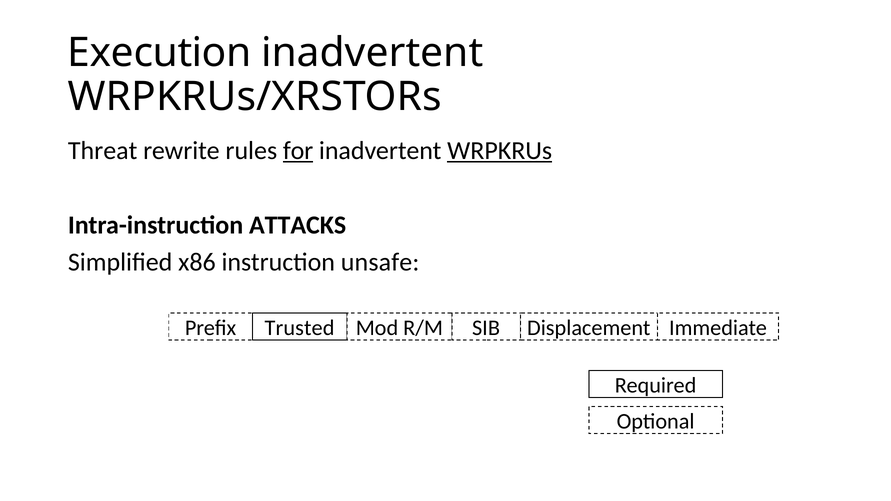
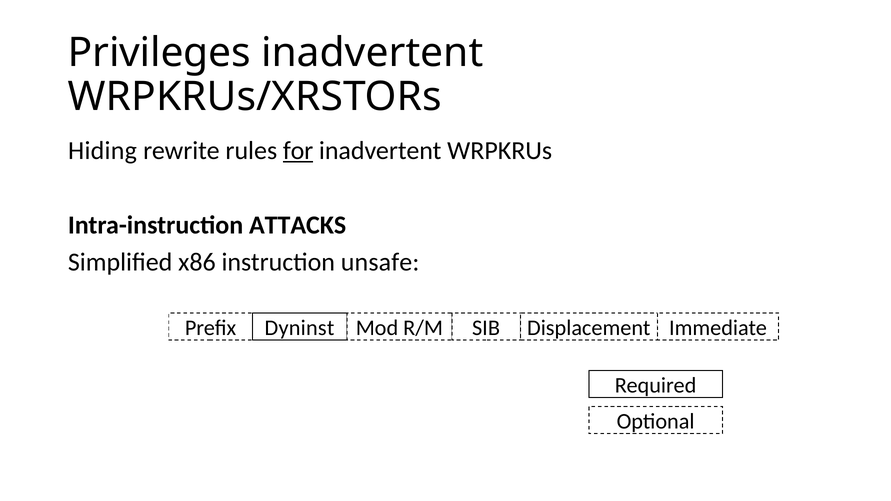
Execution: Execution -> Privileges (159, 53)
Threat: Threat -> Hiding (103, 151)
WRPKRUs underline: present -> none (500, 151)
Trusted: Trusted -> Dyninst (299, 328)
